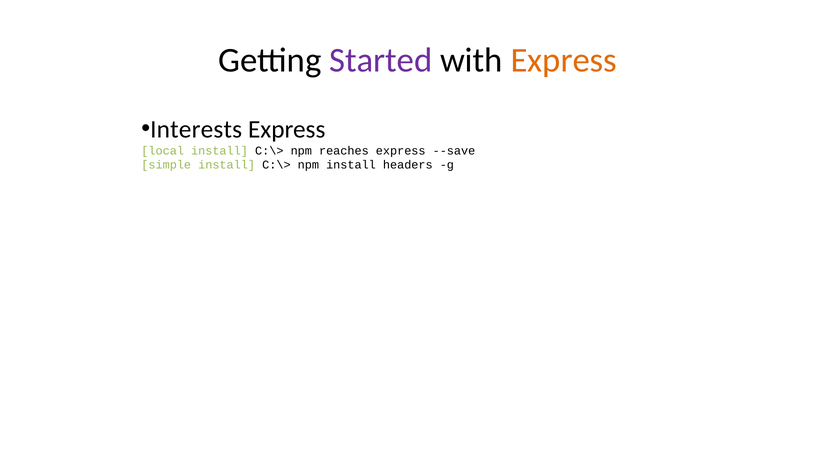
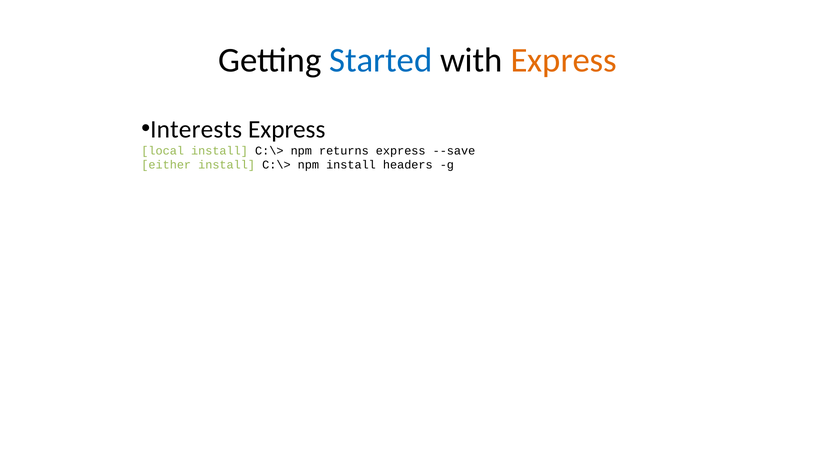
Started colour: purple -> blue (381, 60)
reaches: reaches -> returns (344, 151)
simple: simple -> either (166, 165)
